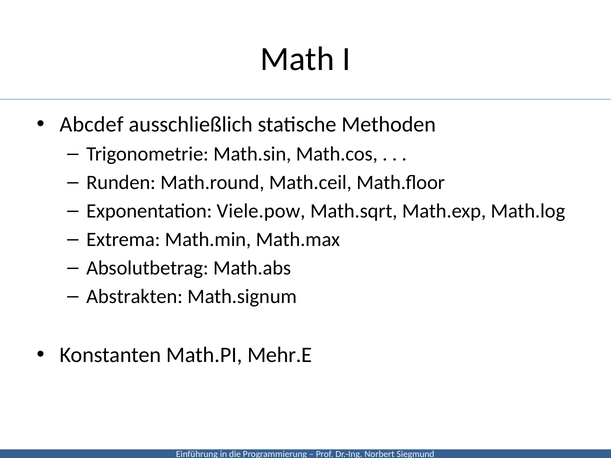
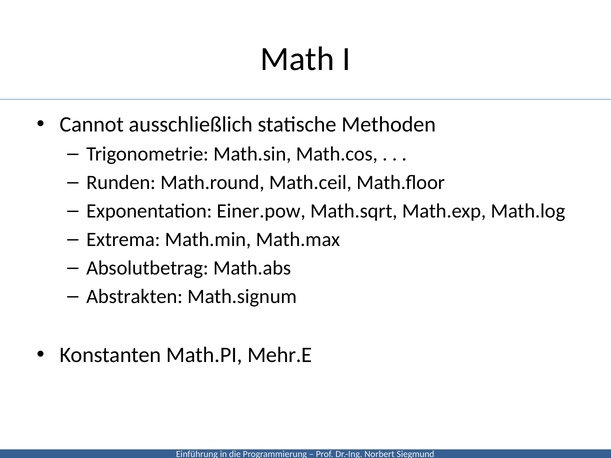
Abcdef: Abcdef -> Cannot (92, 125)
Viele.pow: Viele.pow -> Einer.pow (261, 211)
